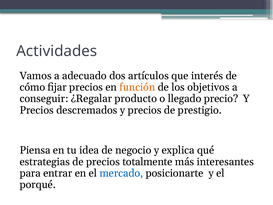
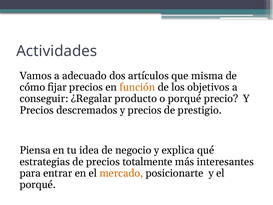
interés: interés -> misma (207, 76)
o llegado: llegado -> porqué (185, 99)
mercado colour: blue -> orange (121, 173)
